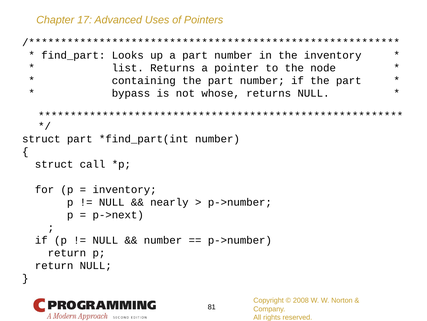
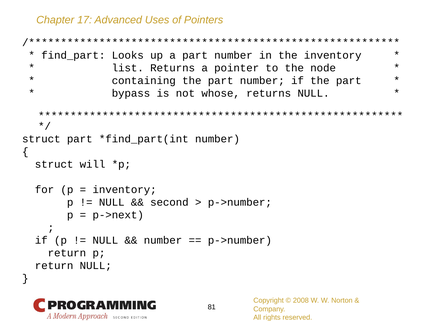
call: call -> will (93, 164)
nearly: nearly -> second (169, 202)
